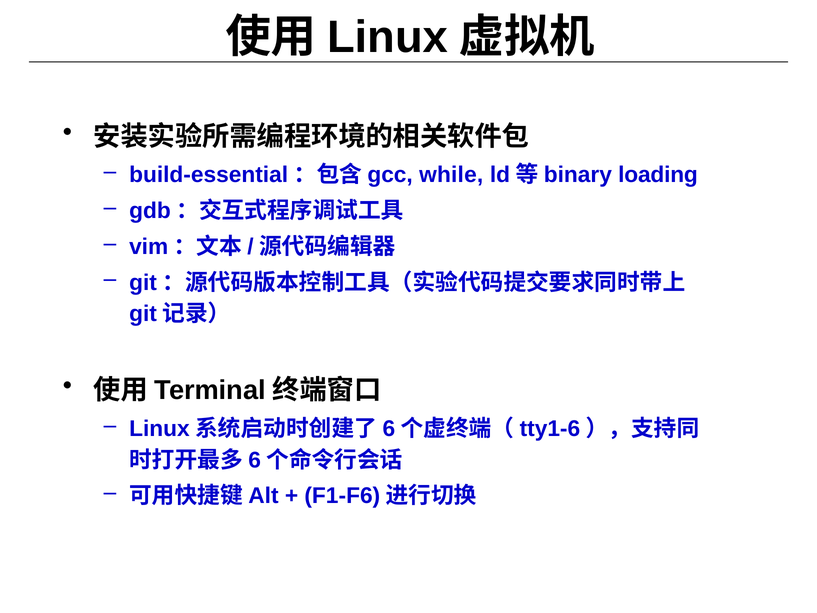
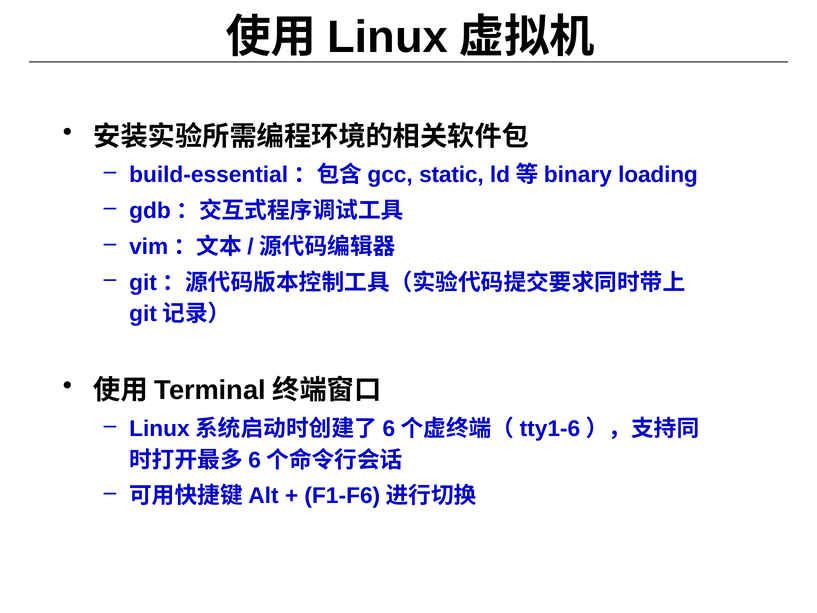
while: while -> static (451, 175)
